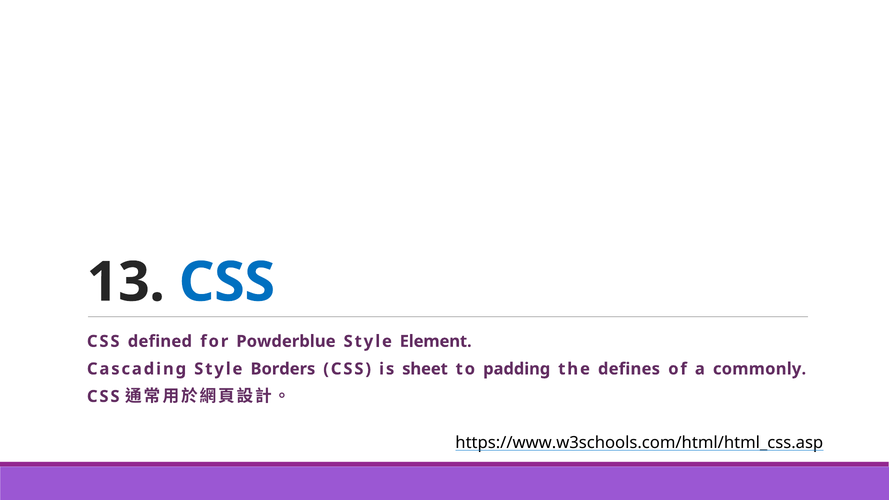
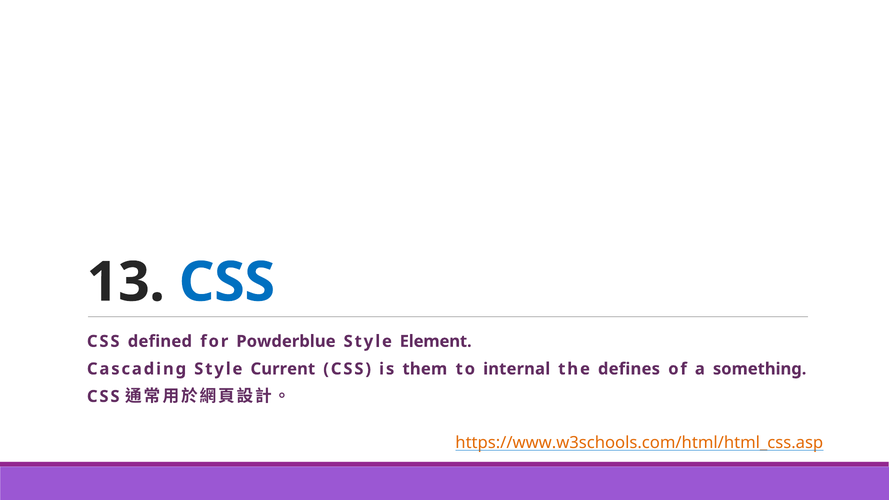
Borders: Borders -> Current (283, 369)
sheet: sheet -> them (425, 369)
padding: padding -> internal (517, 369)
commonly: commonly -> something (760, 369)
https://www.w3schools.com/html/html_css.asp colour: black -> orange (639, 443)
